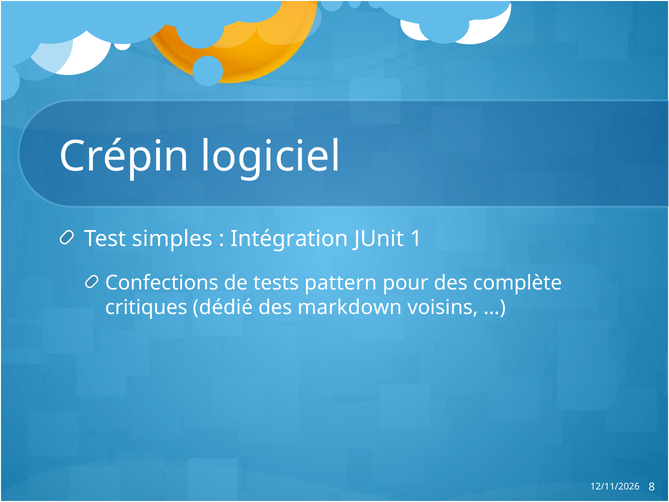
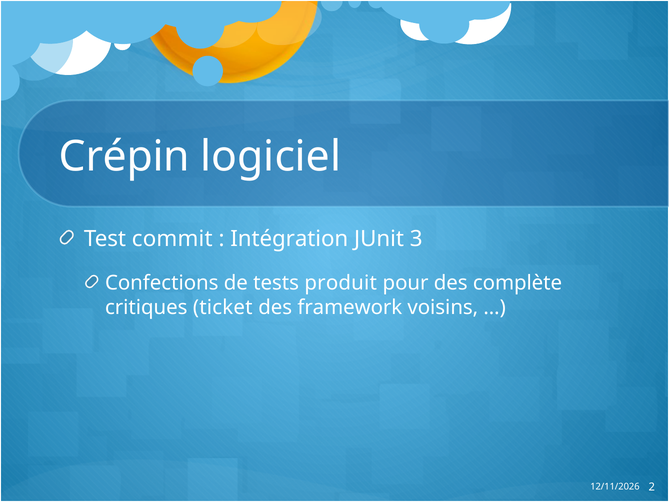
simples: simples -> commit (172, 239)
1: 1 -> 3 (416, 239)
pattern: pattern -> produit (341, 283)
dédié: dédié -> ticket (223, 307)
markdown: markdown -> framework (350, 307)
8: 8 -> 2 (652, 487)
